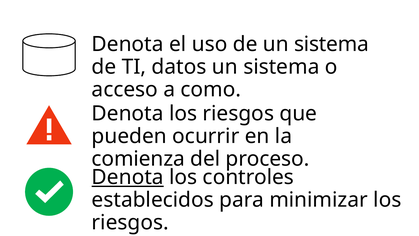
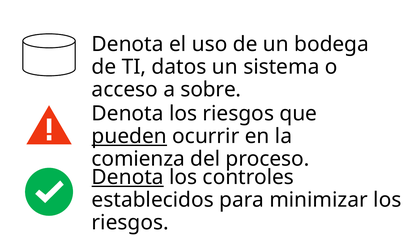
de un sistema: sistema -> bodega (332, 44)
como: como -> sobre (211, 89)
pueden underline: none -> present (129, 136)
